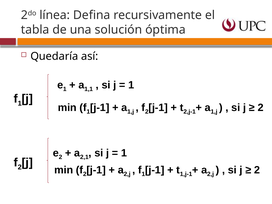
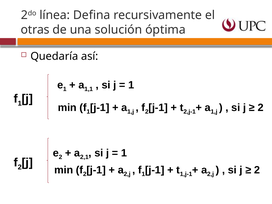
tabla: tabla -> otras (35, 30)
